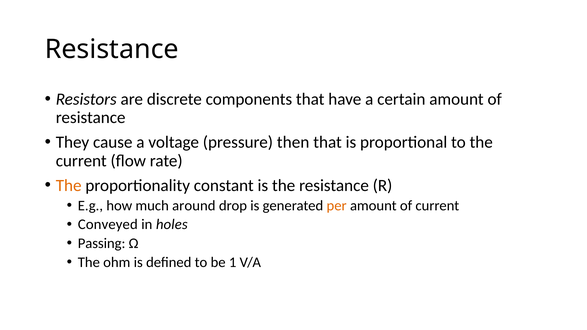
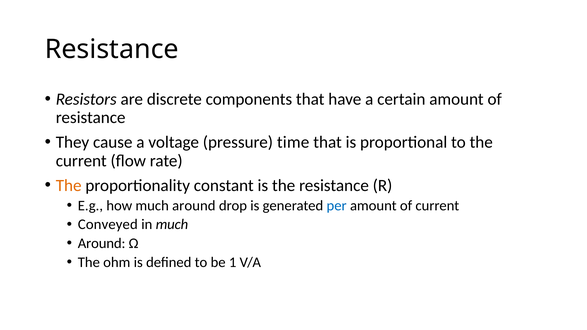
then: then -> time (293, 142)
per colour: orange -> blue (337, 206)
in holes: holes -> much (172, 225)
Passing: Passing -> Around (102, 243)
